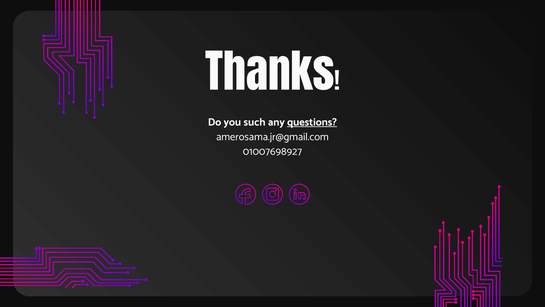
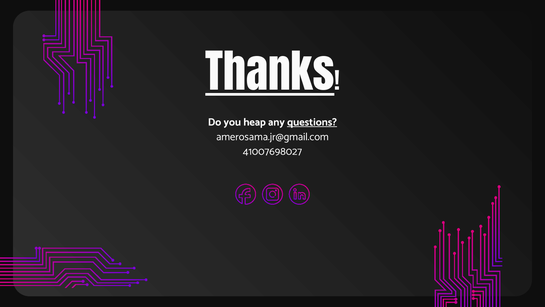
Thanks underline: none -> present (270, 75)
such: such -> heap (255, 122)
01007698927: 01007698927 -> 41007698027 (272, 151)
